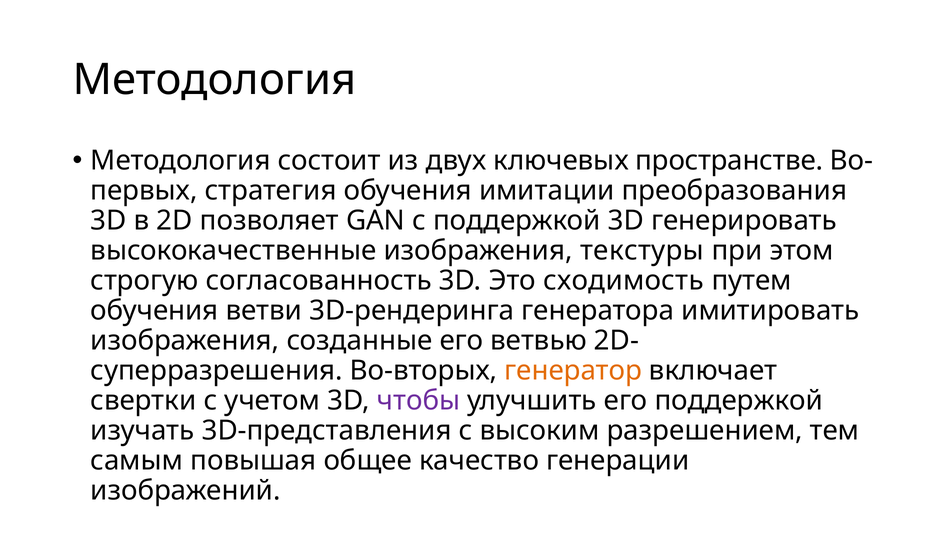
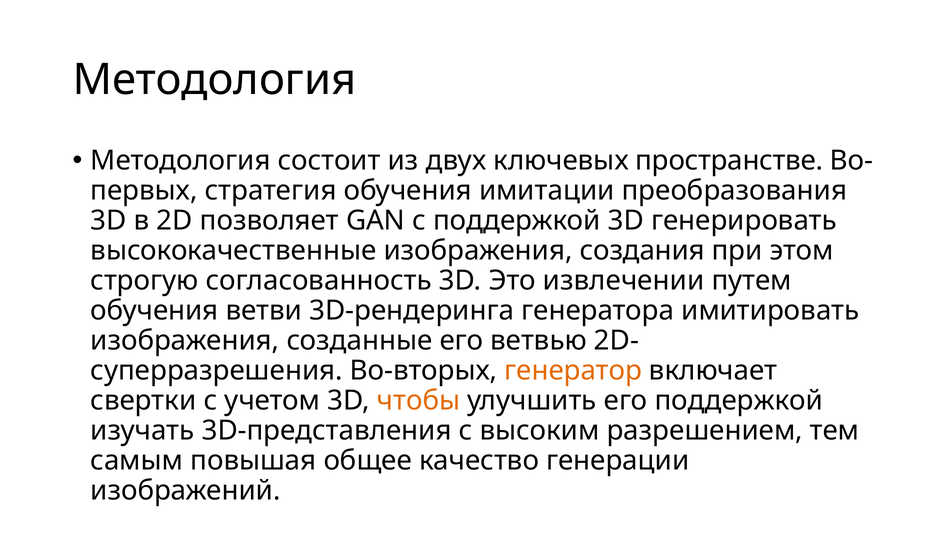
текстуры: текстуры -> создания (642, 251)
сходимость: сходимость -> извлечении (624, 281)
чтобы colour: purple -> orange (419, 401)
